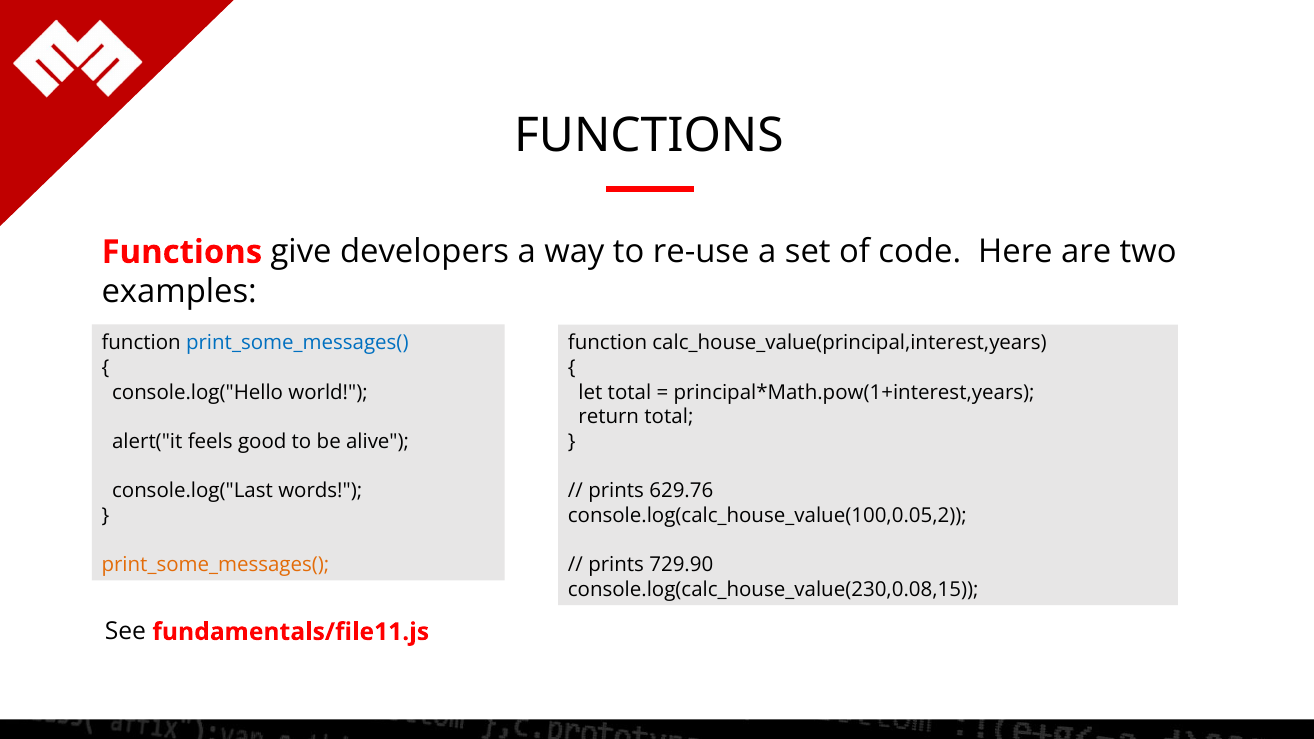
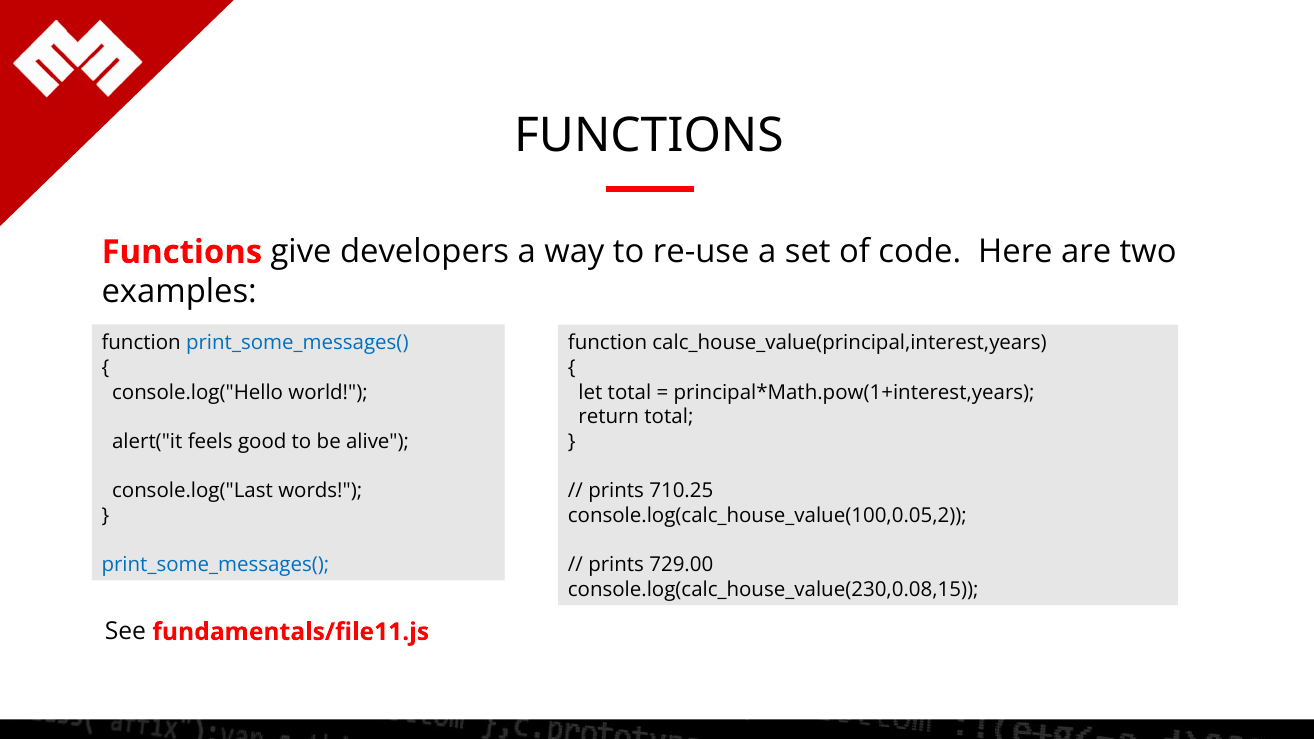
629.76: 629.76 -> 710.25 (681, 491)
print_some_messages( colour: orange -> blue (215, 565)
729.90: 729.90 -> 729.00 (681, 565)
